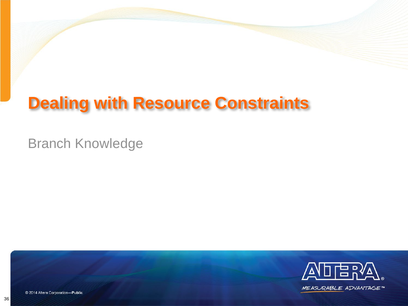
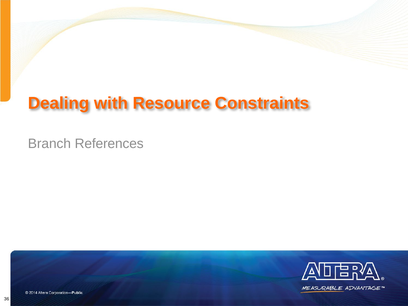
Knowledge: Knowledge -> References (109, 144)
